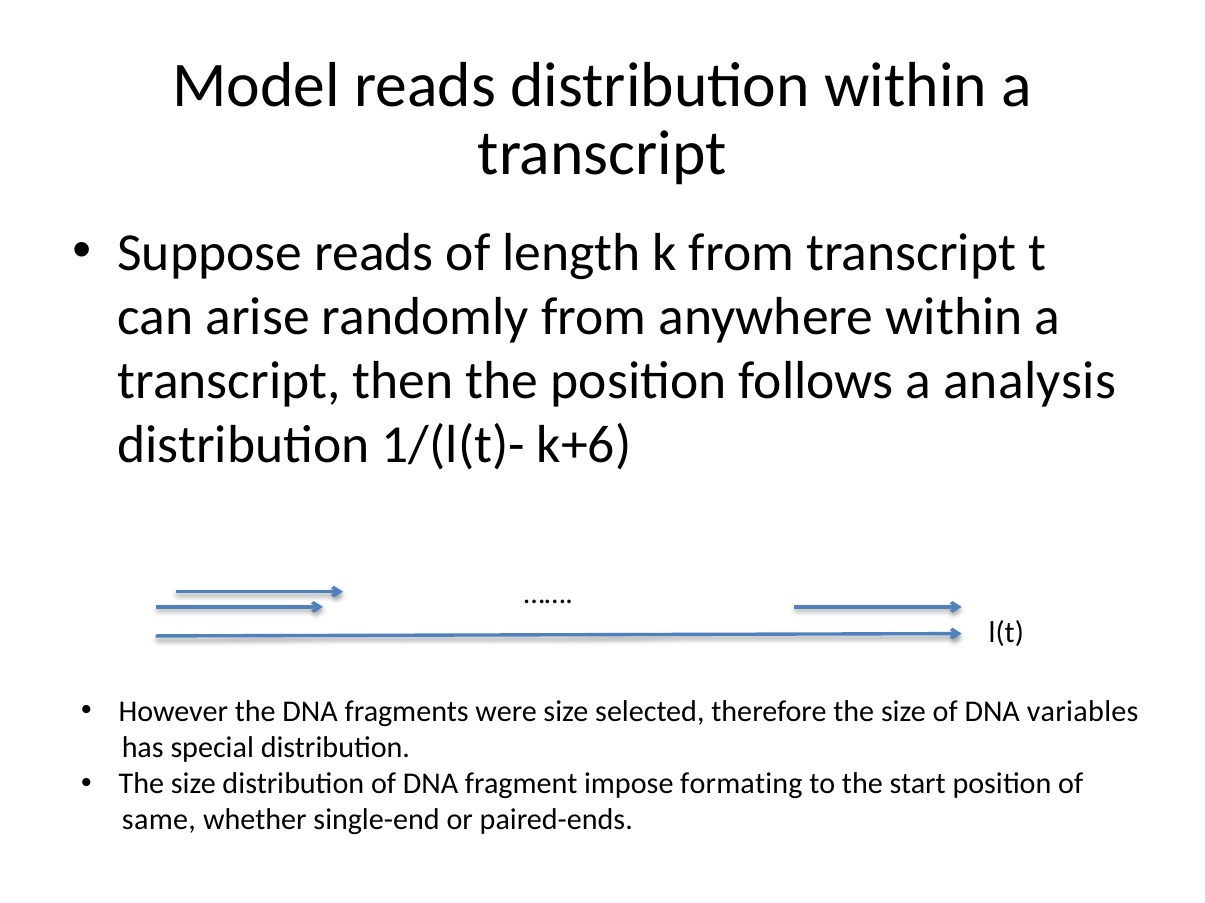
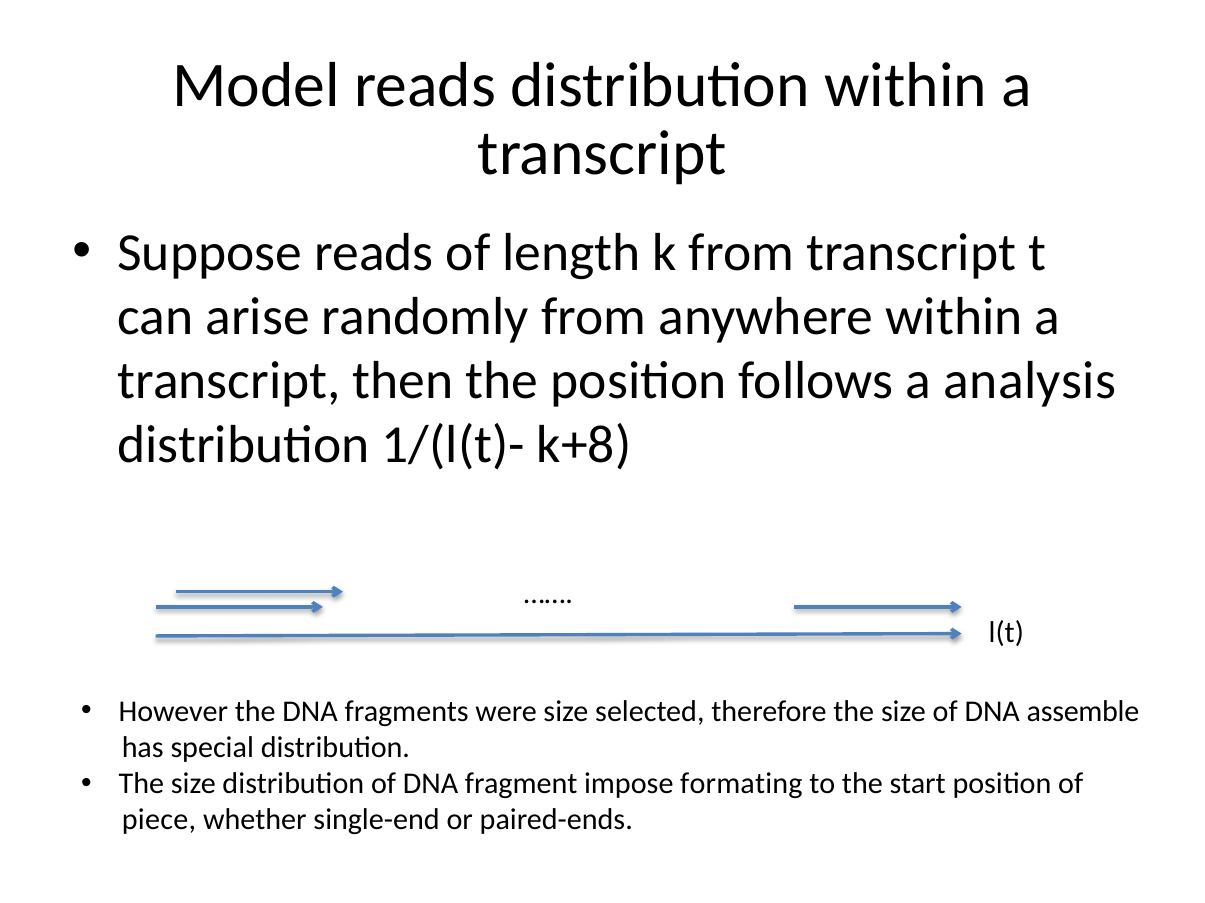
k+6: k+6 -> k+8 (584, 446)
variables: variables -> assemble (1083, 712)
same: same -> piece (159, 821)
